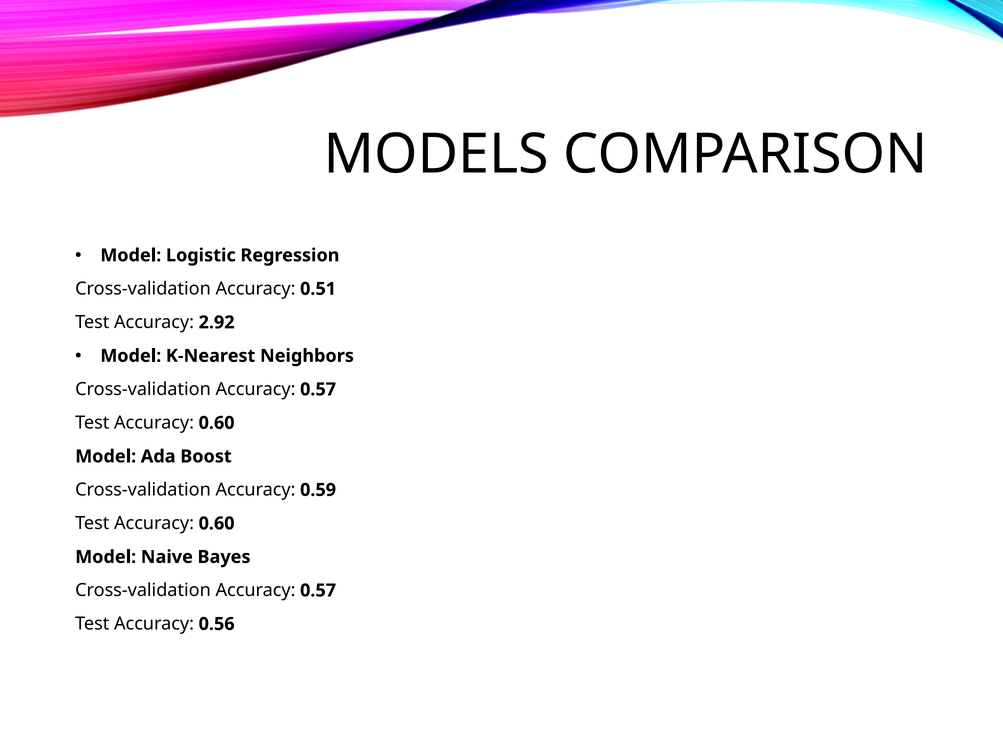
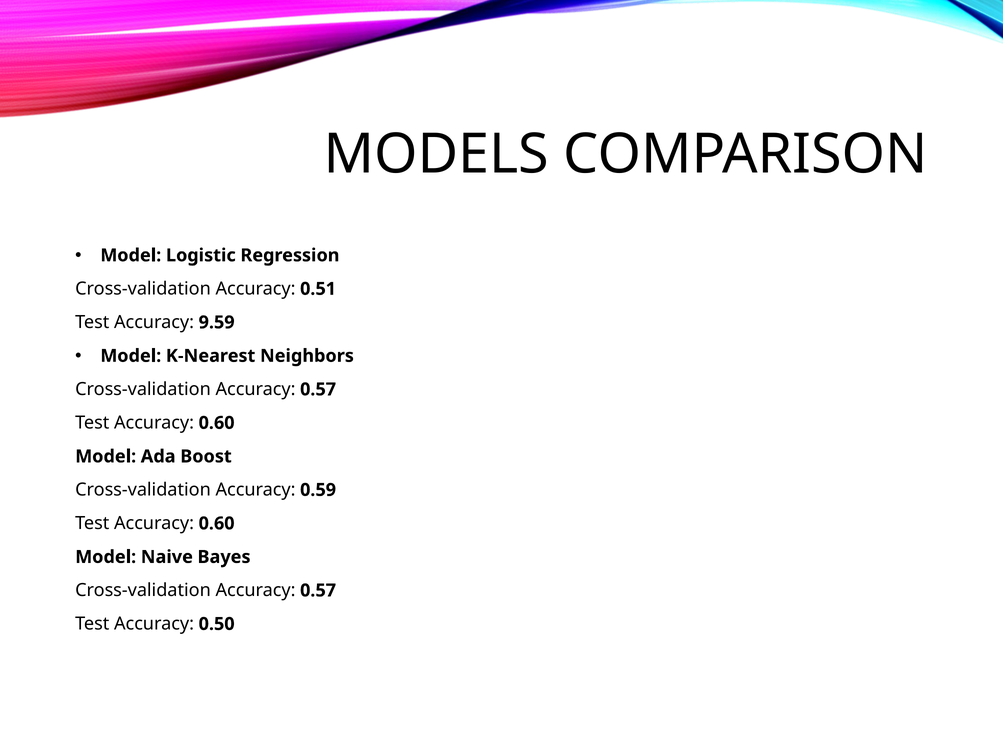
2.92: 2.92 -> 9.59 (217, 322)
0.56: 0.56 -> 0.50 (217, 624)
